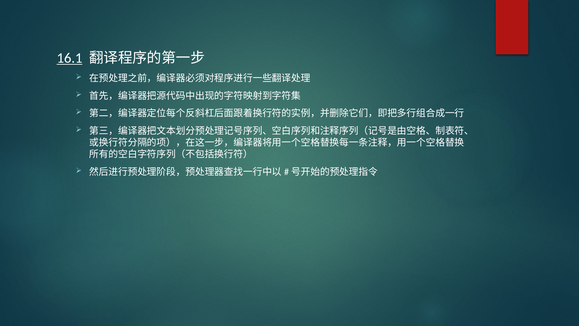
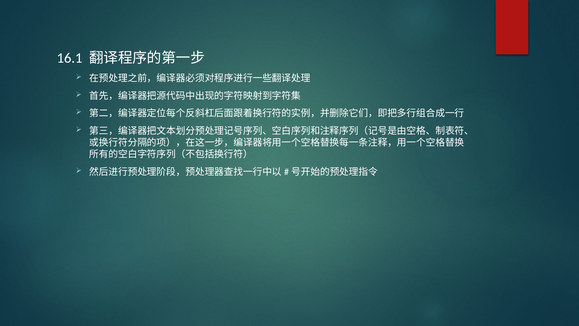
16.1 underline: present -> none (70, 58)
